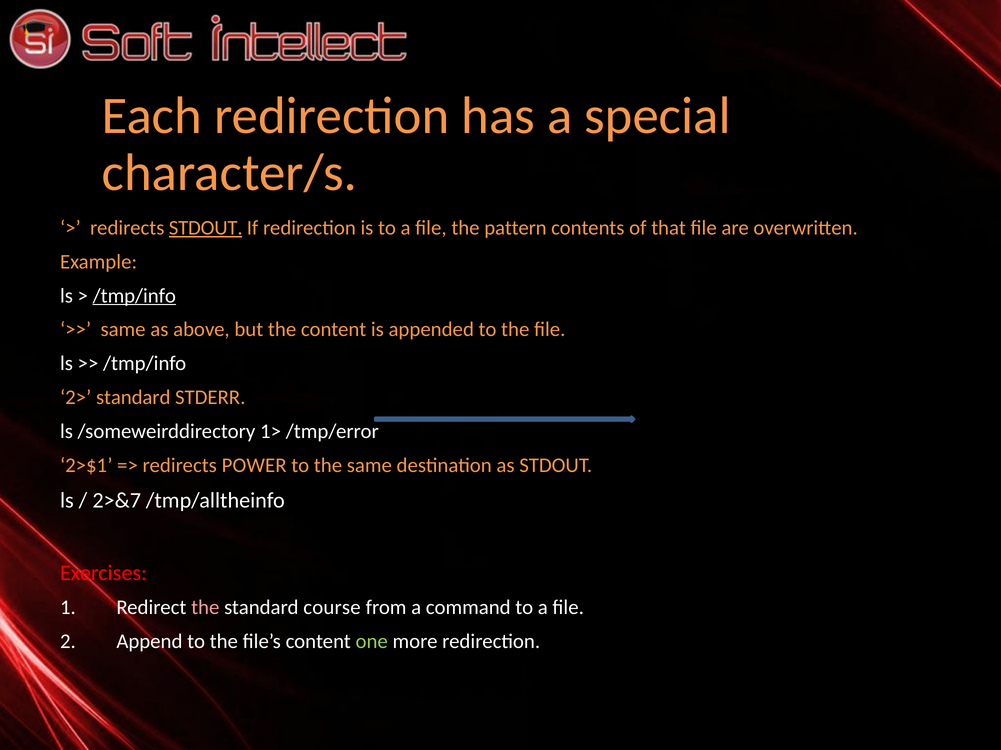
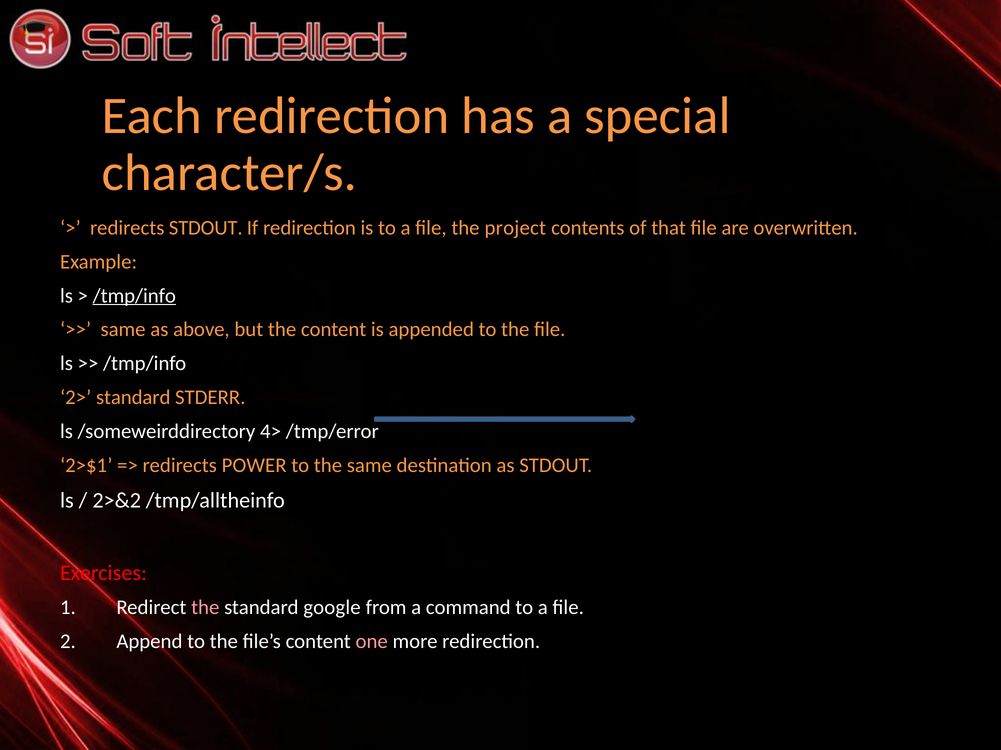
STDOUT underline: present -> none (206, 228)
pattern: pattern -> project (515, 228)
1>: 1> -> 4> (271, 432)
2>&7: 2>&7 -> 2>&2 (117, 501)
course: course -> google (332, 608)
one colour: light green -> pink (372, 642)
